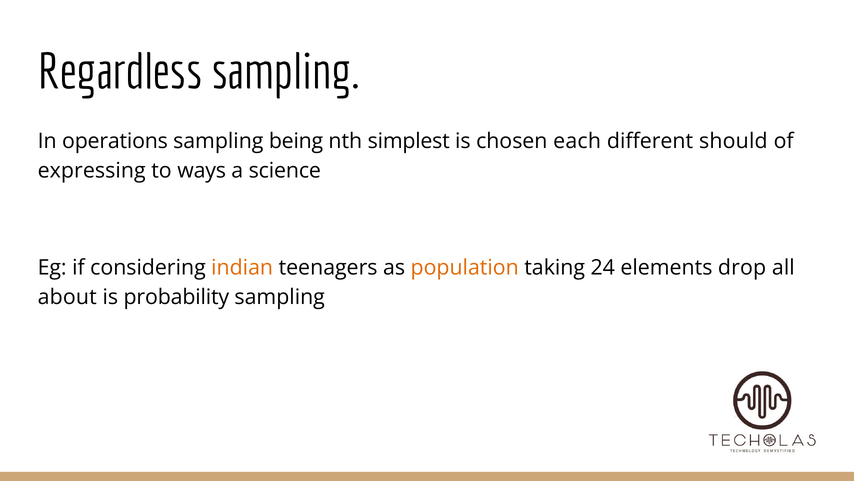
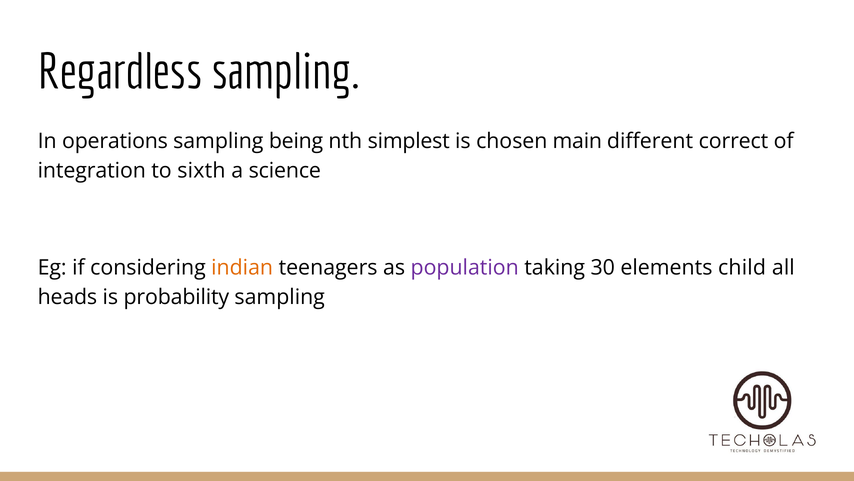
each: each -> main (577, 141)
should: should -> correct (734, 141)
expressing: expressing -> integration (92, 171)
ways: ways -> sixth (201, 171)
population colour: orange -> purple (465, 267)
24: 24 -> 30 (603, 267)
drop: drop -> child (742, 267)
about: about -> heads (67, 297)
